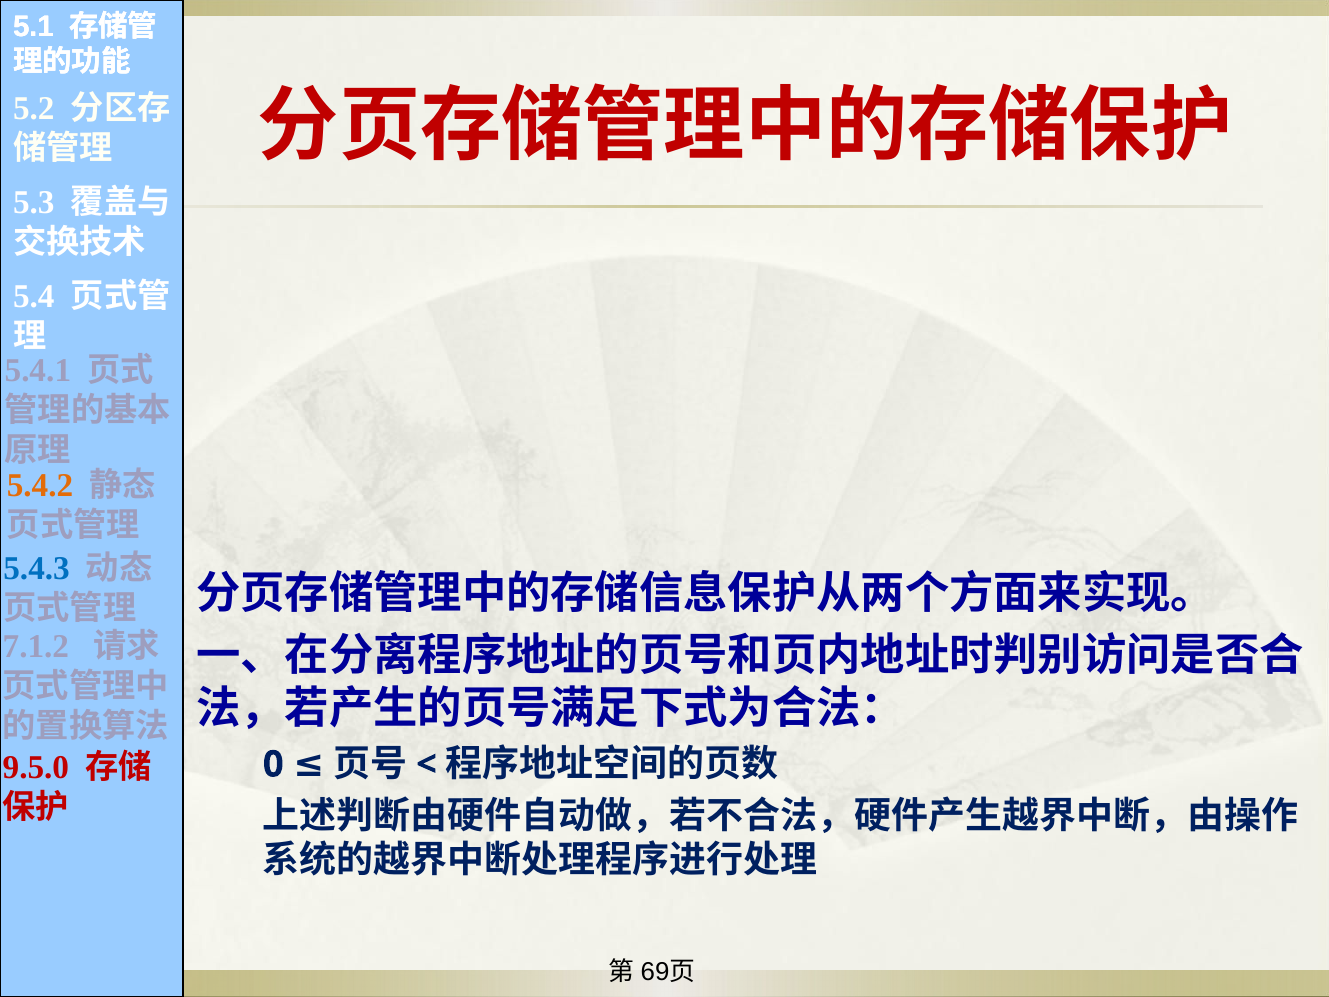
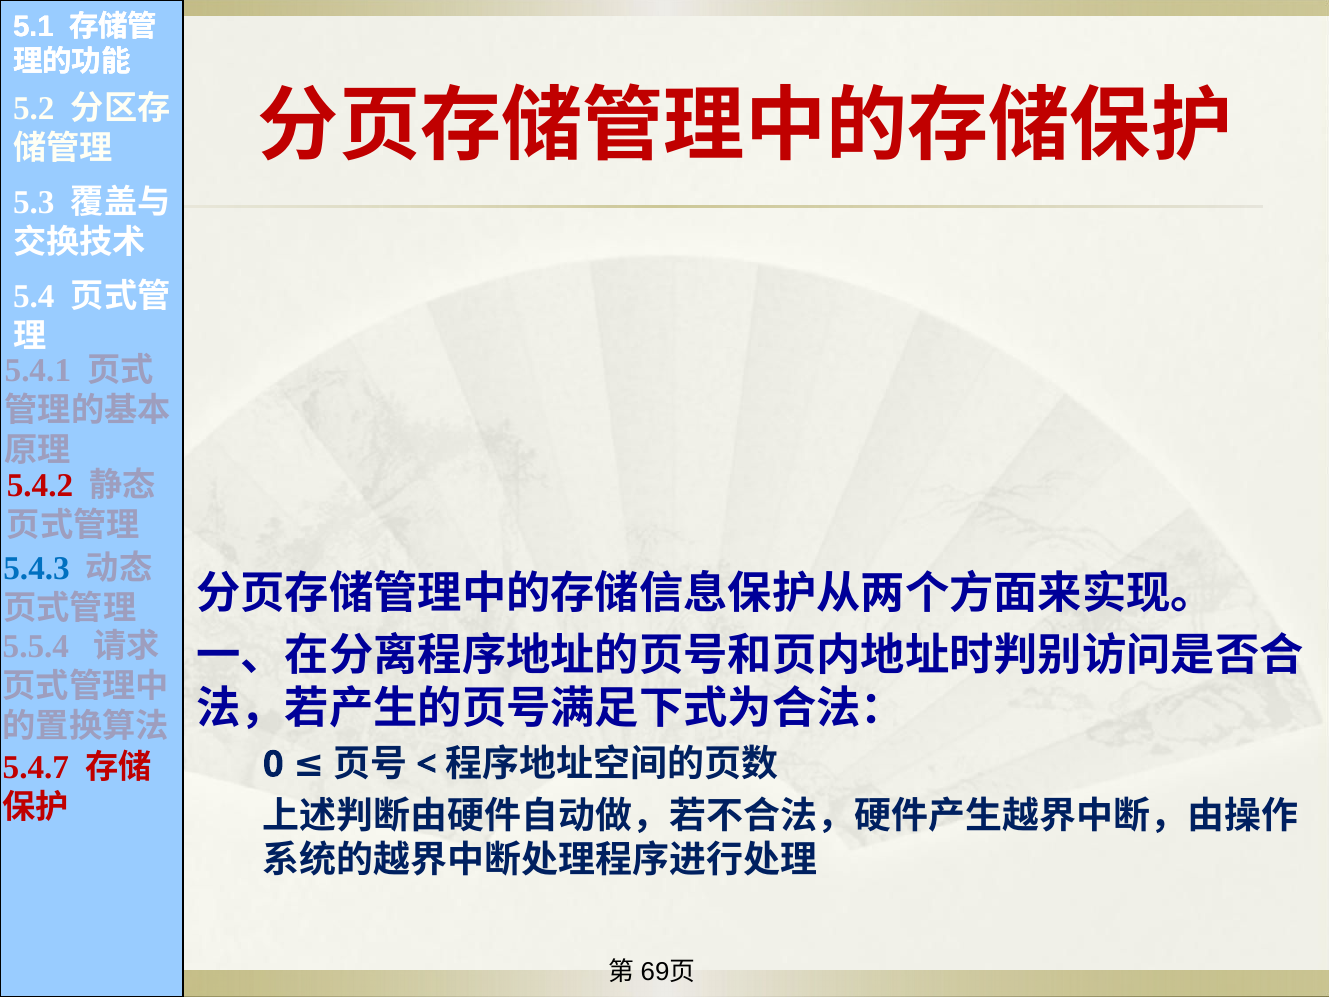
5.4.2 colour: orange -> red (40, 485)
7.1.2: 7.1.2 -> 5.5.4 (36, 646)
9.5.0: 9.5.0 -> 5.4.7 (36, 768)
